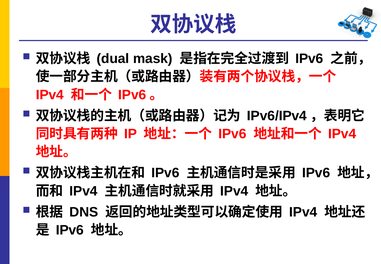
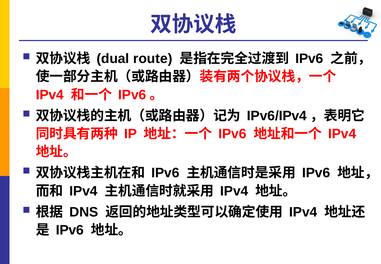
mask: mask -> route (153, 59)
